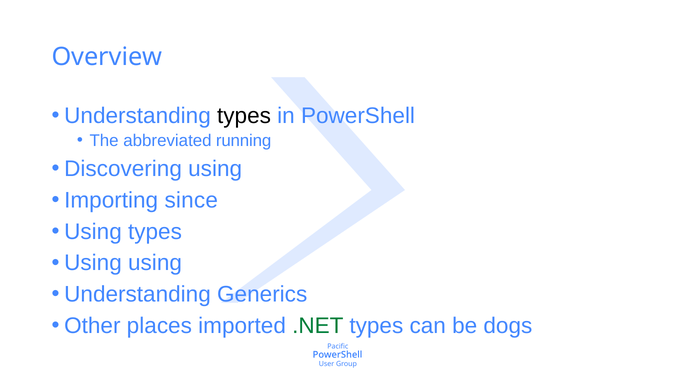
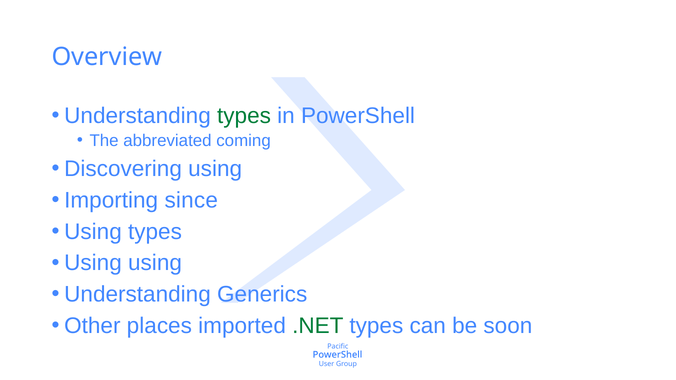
types colour: black -> green (244, 116)
running: running -> coming (244, 141)
dogs: dogs -> soon (508, 326)
